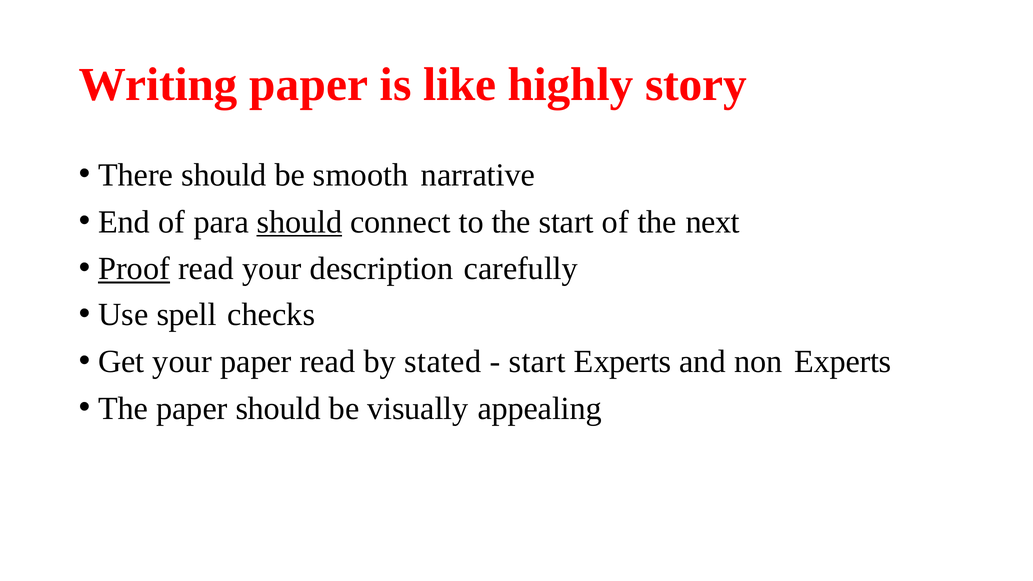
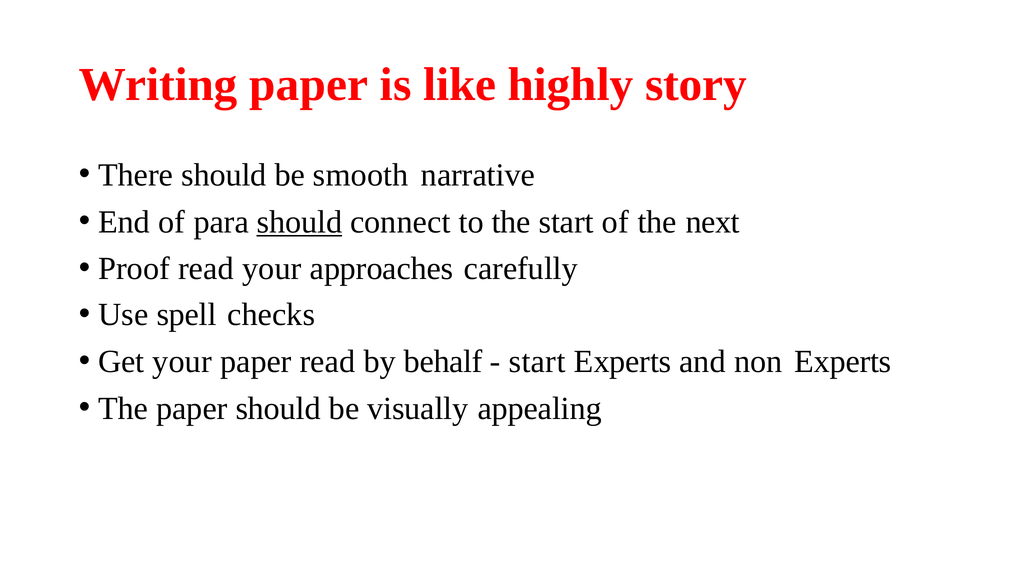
Proof underline: present -> none (134, 269)
description: description -> approaches (382, 269)
stated: stated -> behalf (443, 362)
